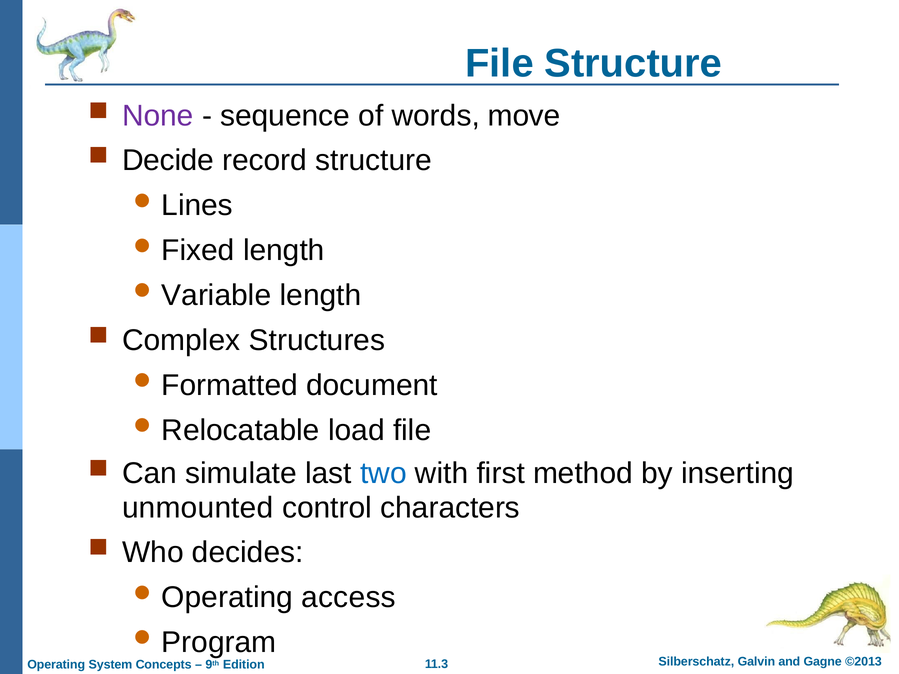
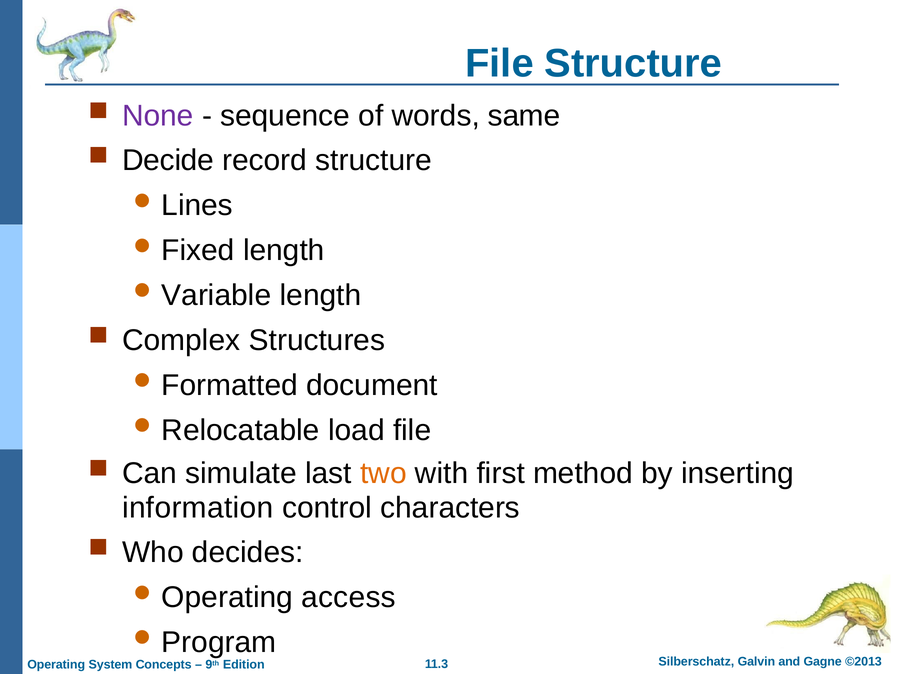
move: move -> same (524, 116)
two colour: blue -> orange (383, 474)
unmounted: unmounted -> information (198, 508)
